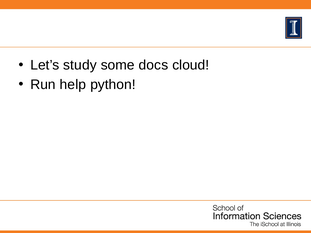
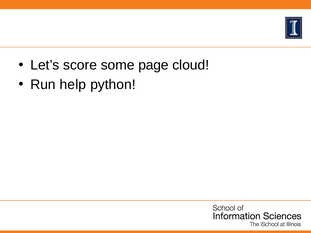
study: study -> score (80, 65)
docs: docs -> page (153, 65)
